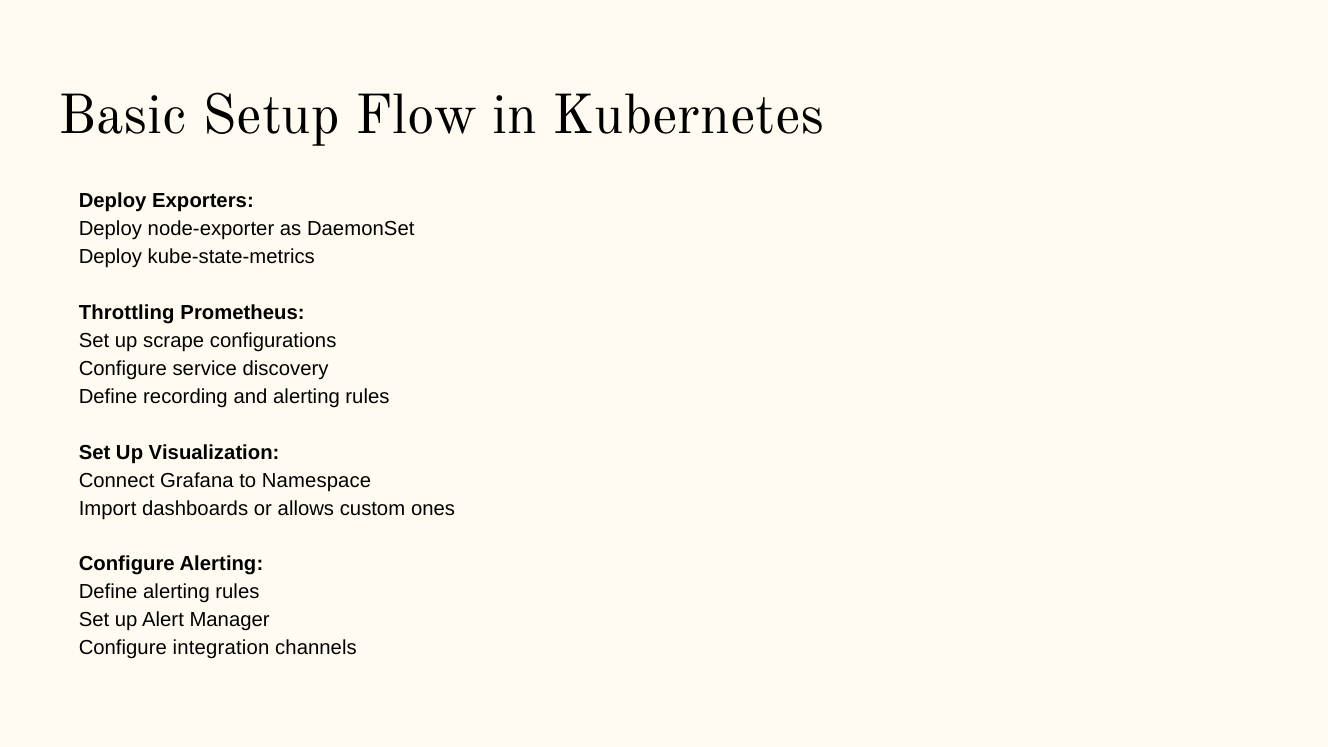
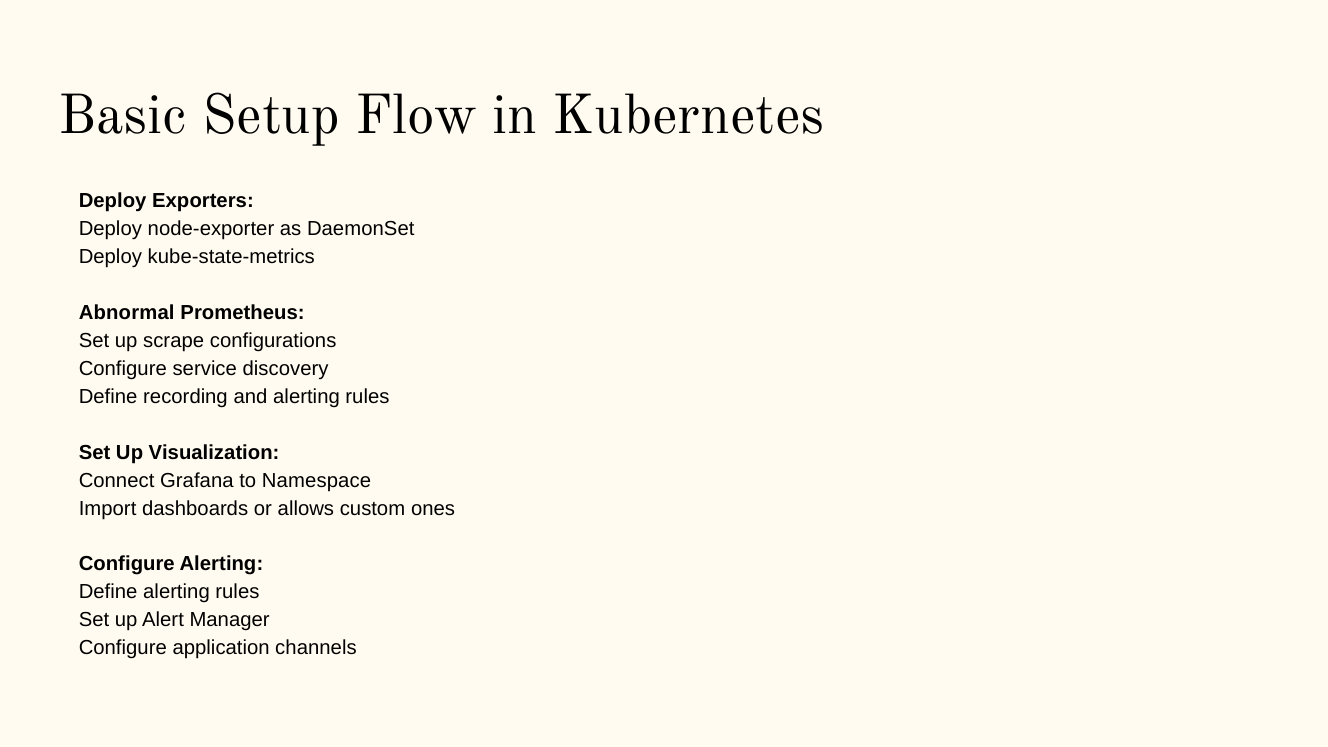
Throttling: Throttling -> Abnormal (127, 313)
integration: integration -> application (221, 648)
